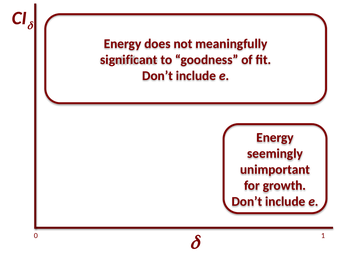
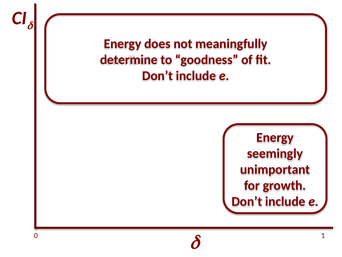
significant: significant -> determine (129, 60)
